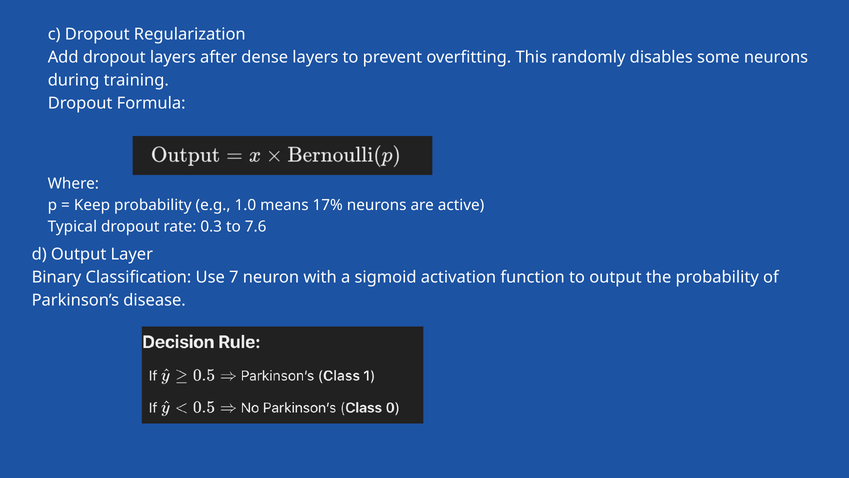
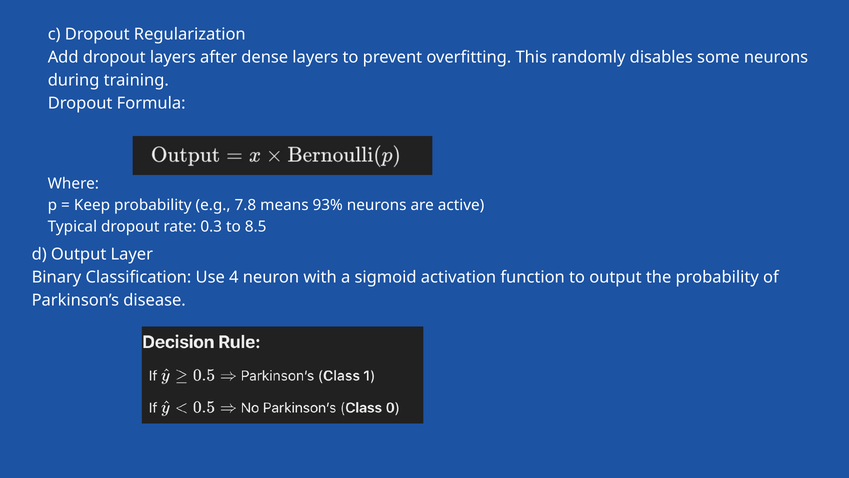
1.0: 1.0 -> 7.8 (245, 205)
17%: 17% -> 93% (328, 205)
7.6: 7.6 -> 8.5 (256, 226)
7: 7 -> 4 (234, 277)
